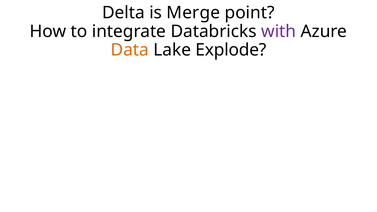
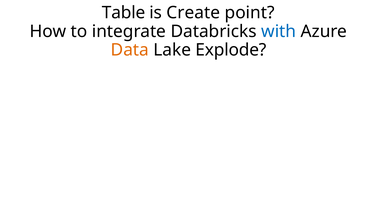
Delta: Delta -> Table (124, 13)
Merge: Merge -> Create (193, 13)
with colour: purple -> blue (279, 31)
